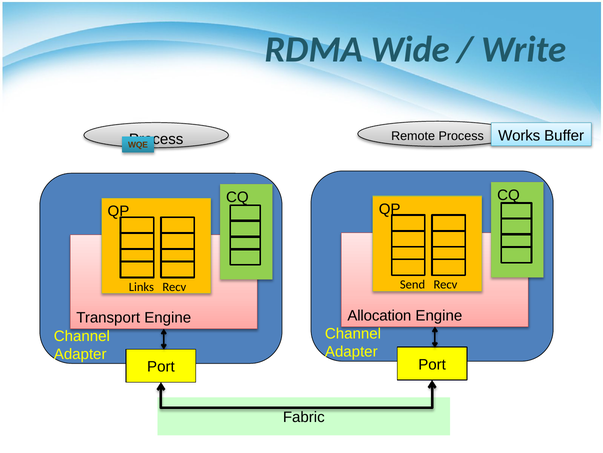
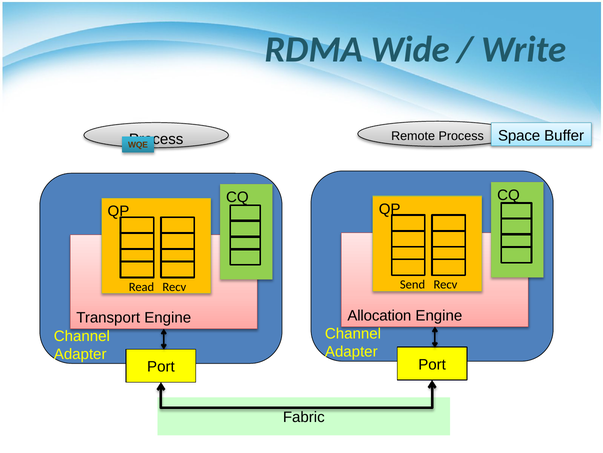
Works: Works -> Space (519, 135)
Links: Links -> Read (141, 286)
